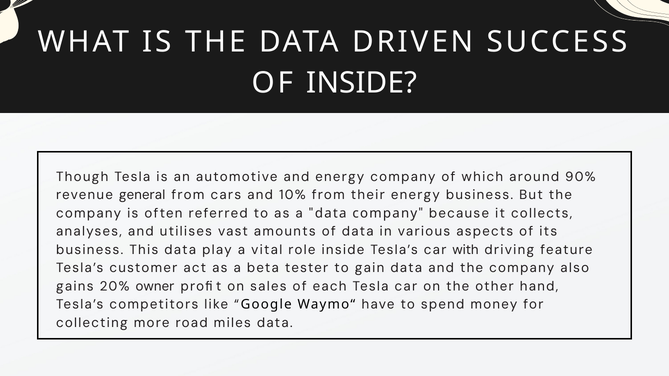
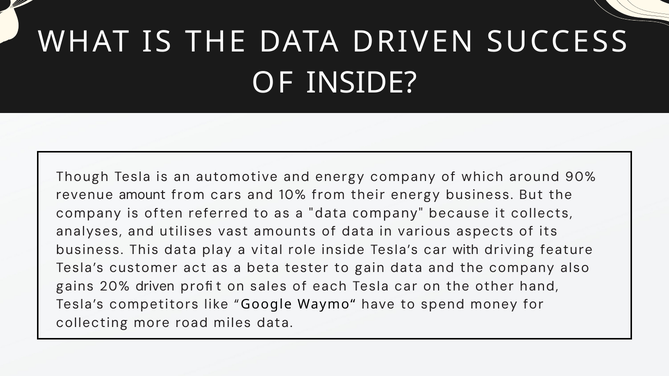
general: general -> amount (142, 195)
20% owner: owner -> driven (155, 287)
